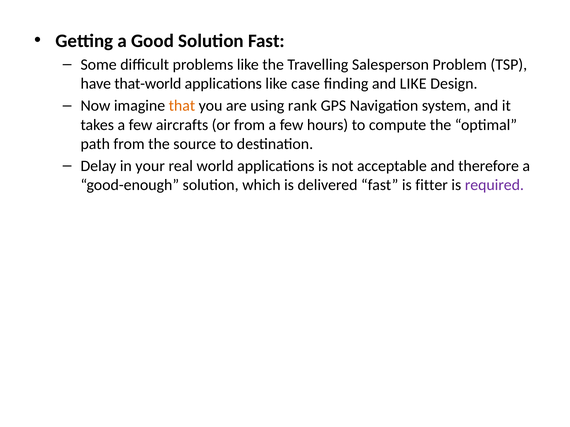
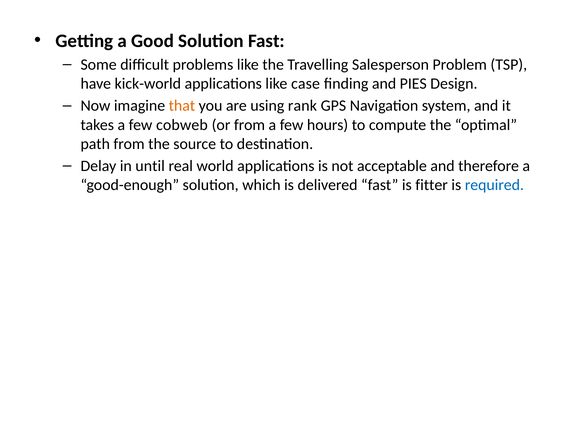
that-world: that-world -> kick-world (148, 84)
and LIKE: LIKE -> PIES (413, 84)
aircrafts: aircrafts -> cobweb (182, 125)
your: your -> until (150, 166)
required colour: purple -> blue (494, 185)
